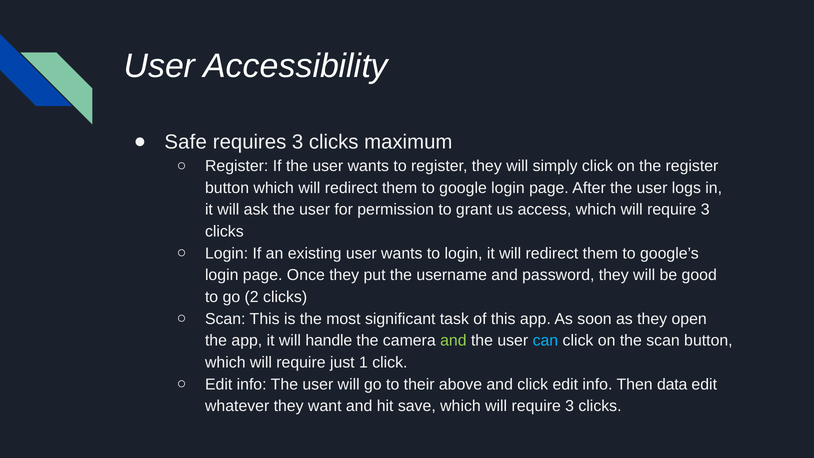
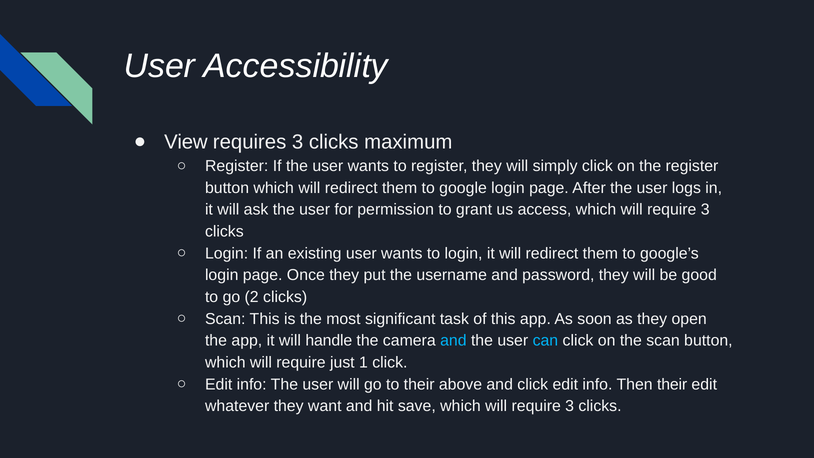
Safe: Safe -> View (186, 142)
and colour: light green -> light blue (453, 341)
Then data: data -> their (672, 384)
